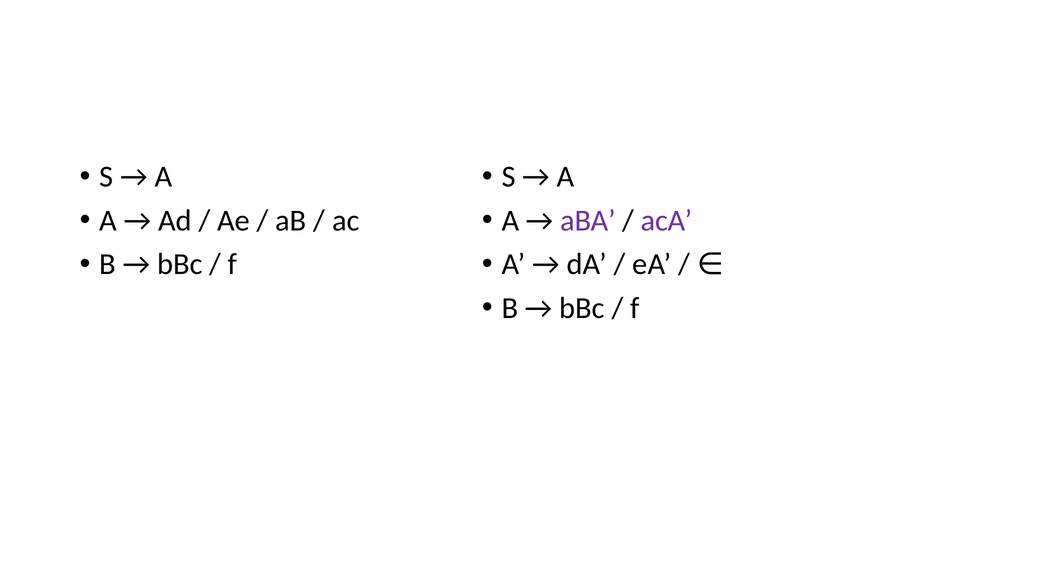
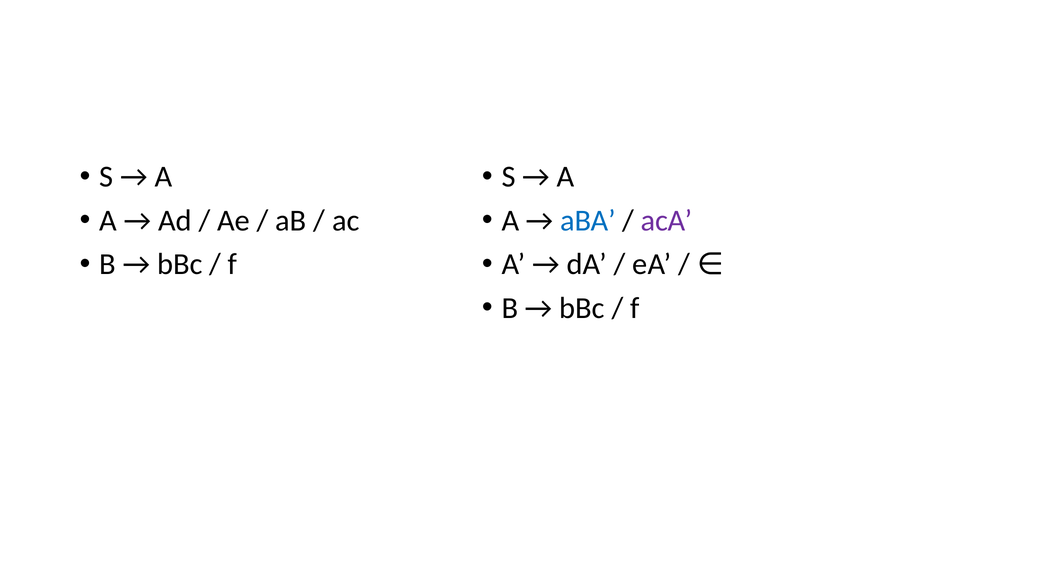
aBA colour: purple -> blue (588, 220)
